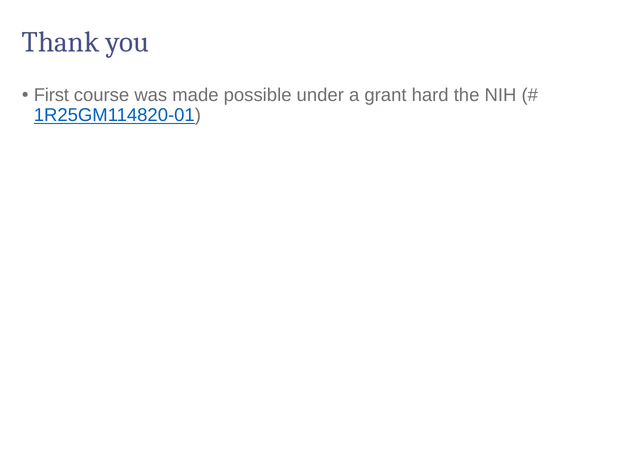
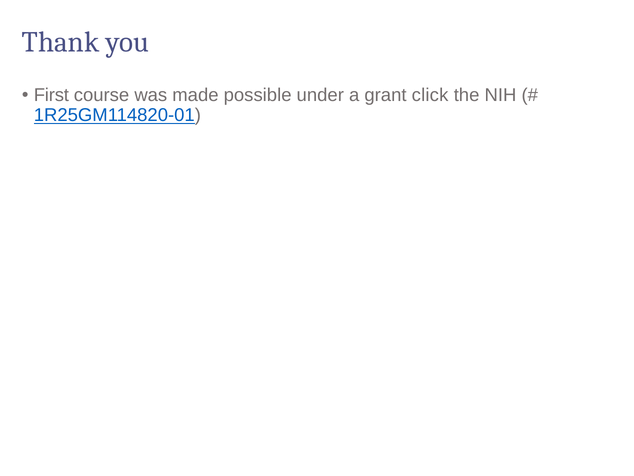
hard: hard -> click (430, 95)
